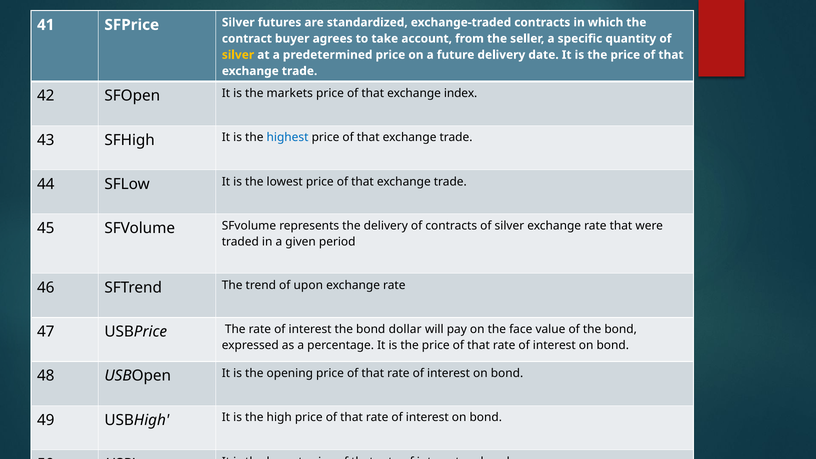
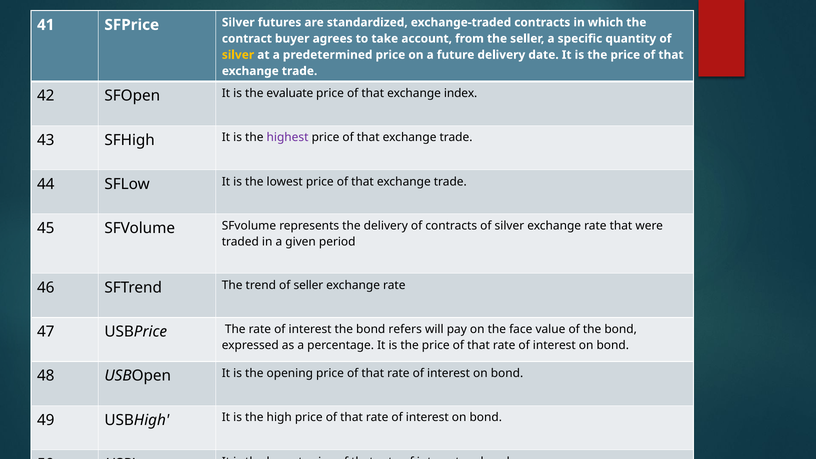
markets: markets -> evaluate (290, 93)
highest colour: blue -> purple (288, 138)
of upon: upon -> seller (308, 285)
dollar: dollar -> refers (405, 329)
